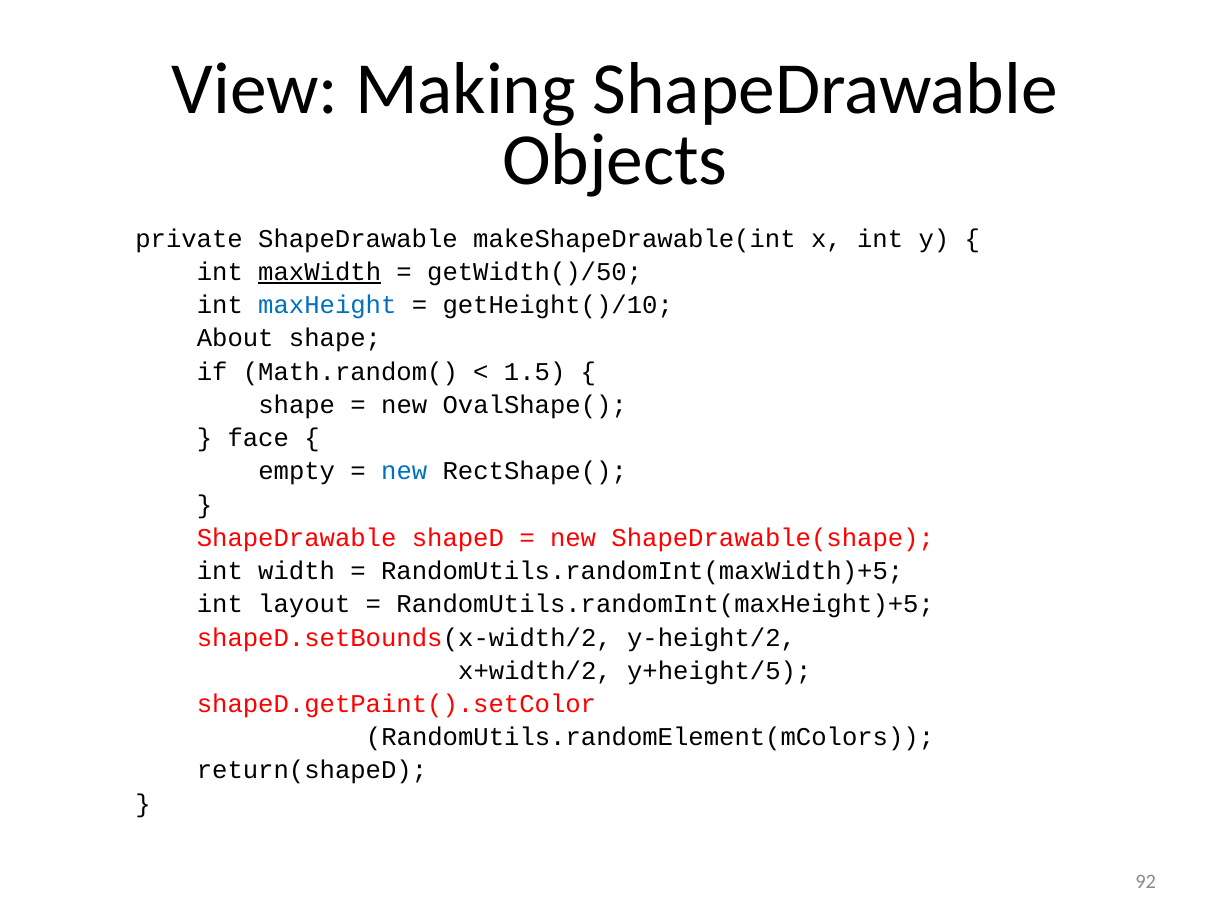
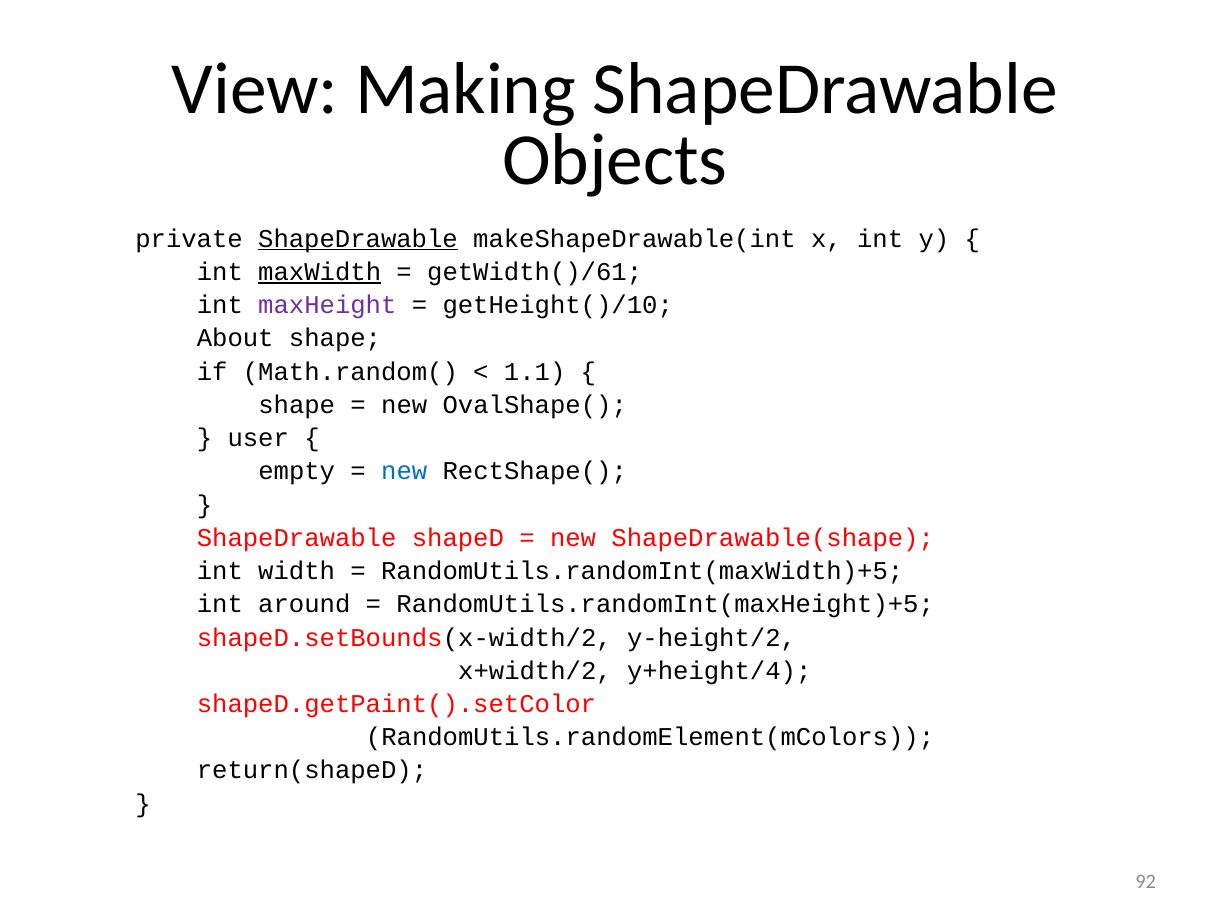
ShapeDrawable underline: none -> present (358, 239)
getWidth()/50: getWidth()/50 -> getWidth()/61 (535, 272)
maxHeight colour: blue -> purple (327, 305)
1.5: 1.5 -> 1.1 (535, 371)
face: face -> user (258, 438)
layout: layout -> around (304, 604)
y+height/5: y+height/5 -> y+height/4 (719, 670)
